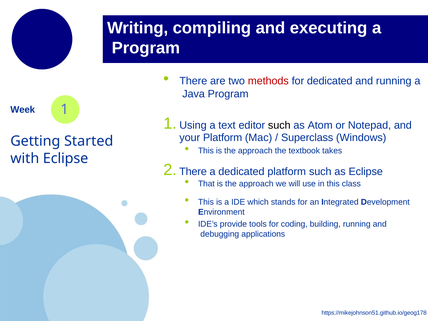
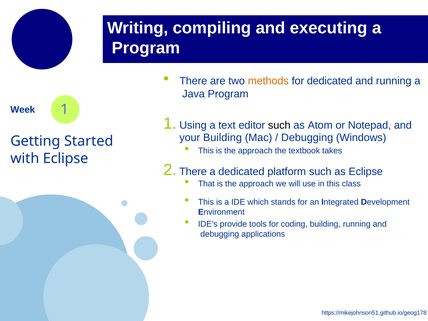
methods colour: red -> orange (268, 81)
your Platform: Platform -> Building (223, 138)
Superclass: Superclass -> Debugging (307, 138)
